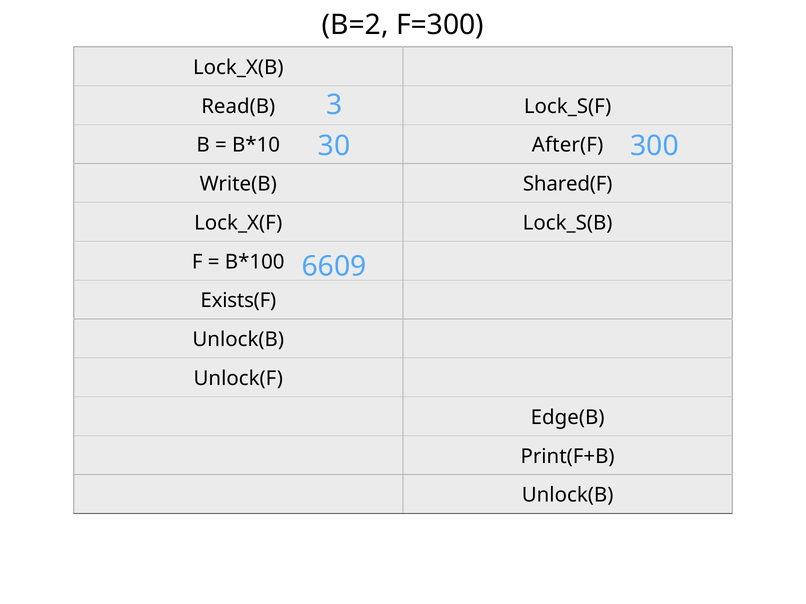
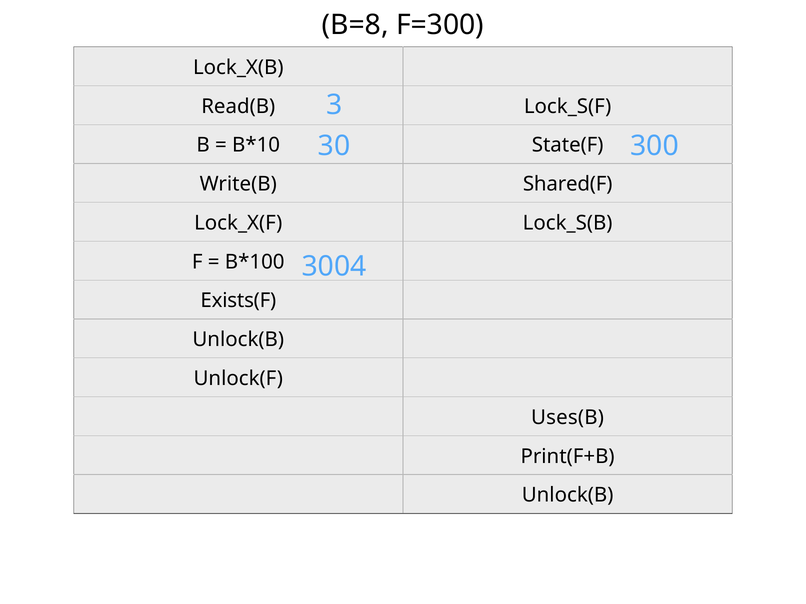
B=2: B=2 -> B=8 (355, 25)
After(F: After(F -> State(F (568, 145)
6609: 6609 -> 3004 (334, 267)
Edge(B: Edge(B -> Uses(B (568, 418)
